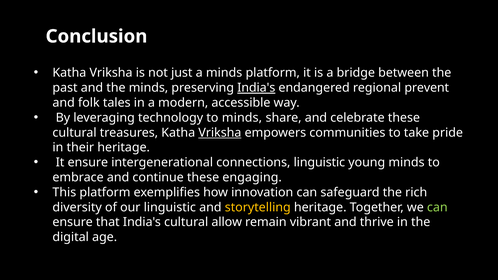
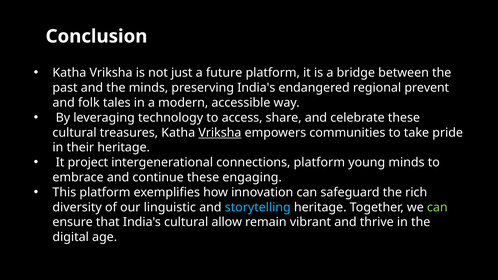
a minds: minds -> future (224, 73)
India's underline: present -> none (256, 88)
to minds: minds -> access (242, 118)
It ensure: ensure -> project (88, 163)
connections linguistic: linguistic -> platform (319, 163)
storytelling colour: yellow -> light blue (258, 207)
